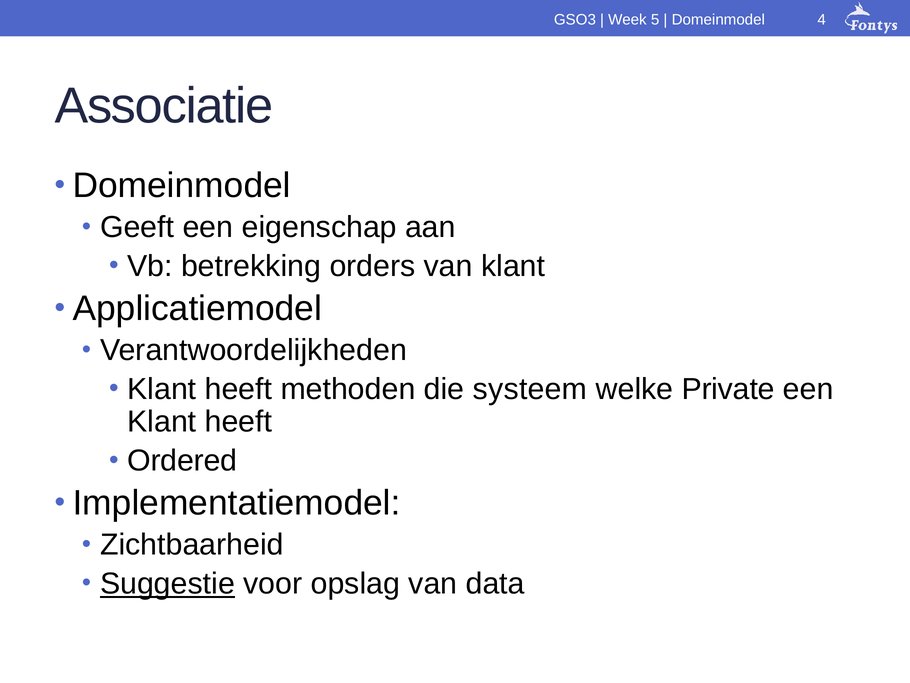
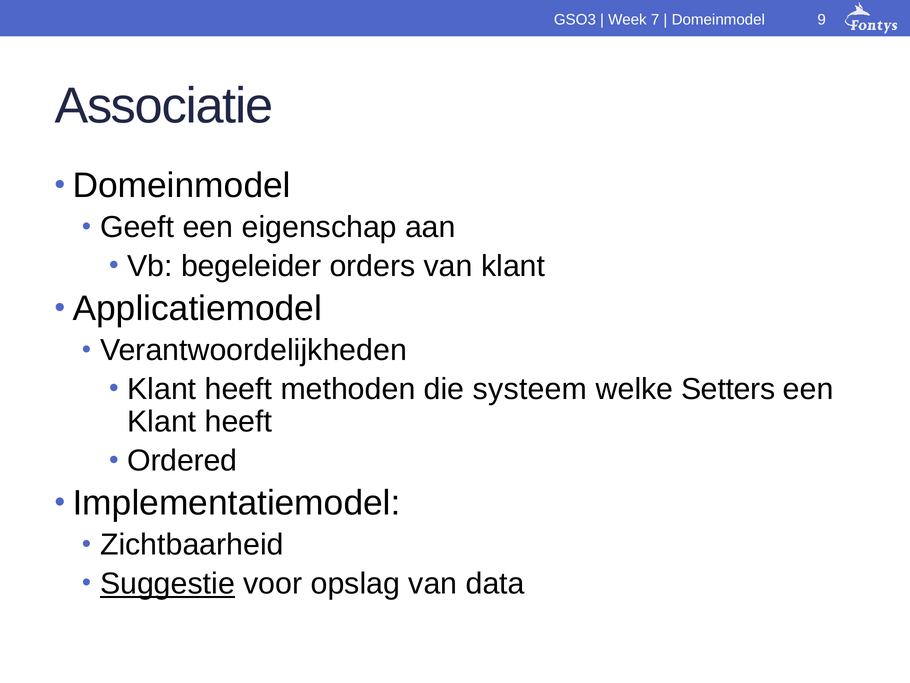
5: 5 -> 7 (655, 20)
4: 4 -> 9 (822, 20)
betrekking: betrekking -> begeleider (251, 266)
Private: Private -> Setters (728, 389)
